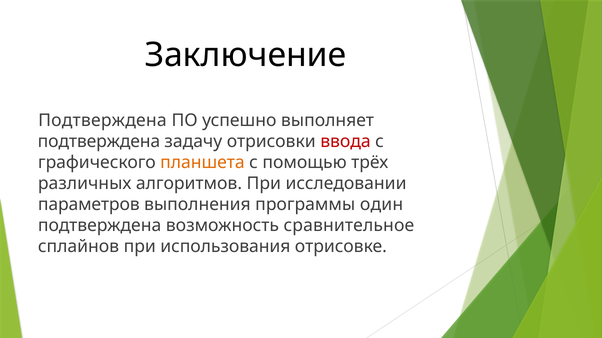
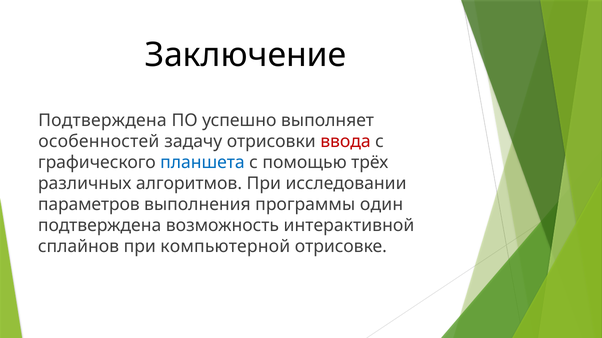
подтверждена: подтверждена -> особенностей (99, 142)
планшета colour: orange -> blue (202, 163)
сравнительное: сравнительное -> интерактивной (349, 226)
использования: использования -> компьютерной (225, 247)
